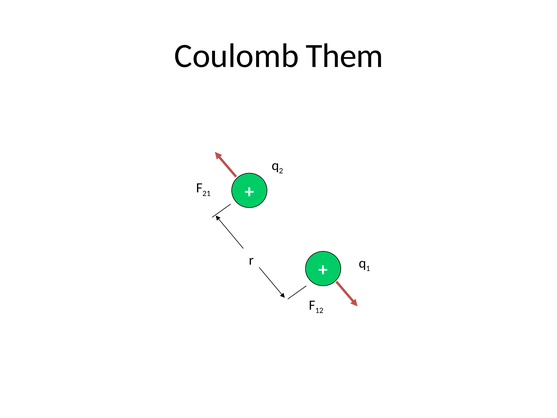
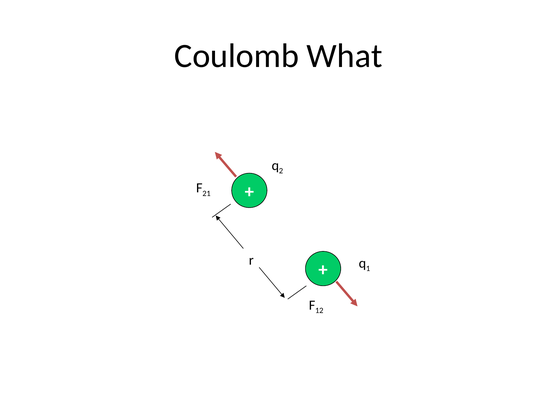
Them: Them -> What (345, 56)
